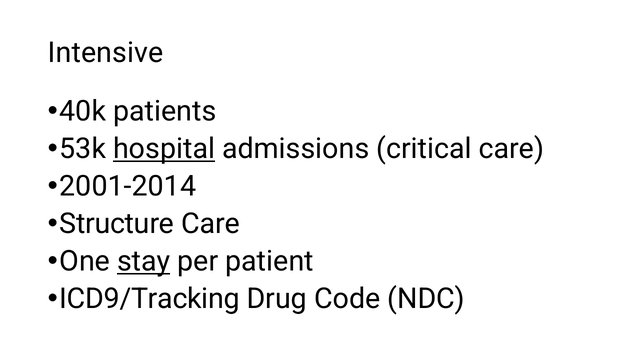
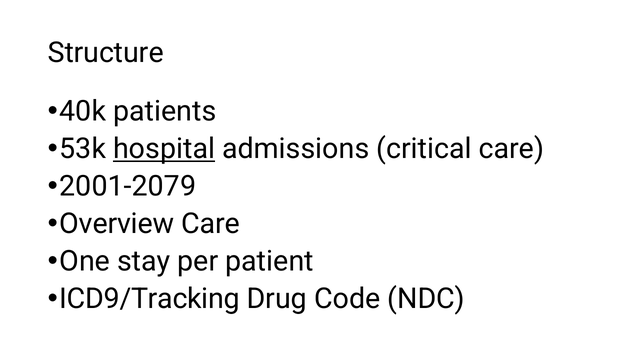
Intensive: Intensive -> Structure (106, 53)
2001-2014: 2001-2014 -> 2001-2079 (128, 186)
Structure: Structure -> Overview (117, 224)
stay underline: present -> none (144, 261)
